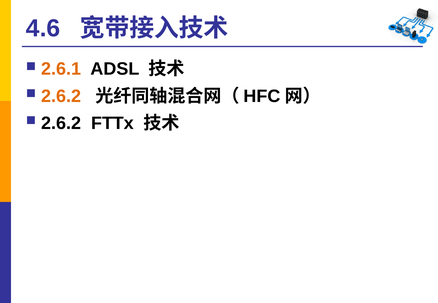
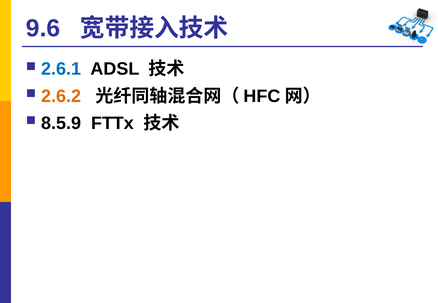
4.6: 4.6 -> 9.6 (43, 28)
2.6.1 colour: orange -> blue (61, 69)
2.6.2: 2.6.2 -> 8.5.9 (61, 123)
